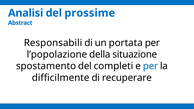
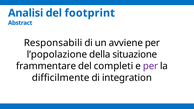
prossime: prossime -> footprint (90, 13)
portata: portata -> avviene (126, 43)
spostamento: spostamento -> frammentare (46, 66)
per colour: blue -> purple (150, 66)
recuperare: recuperare -> integration (127, 78)
